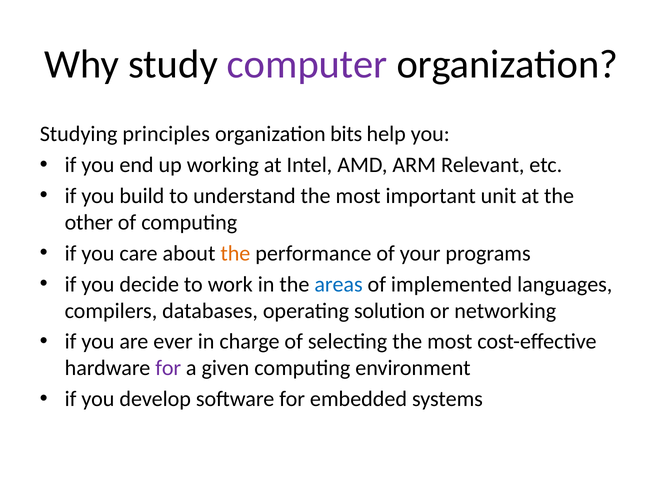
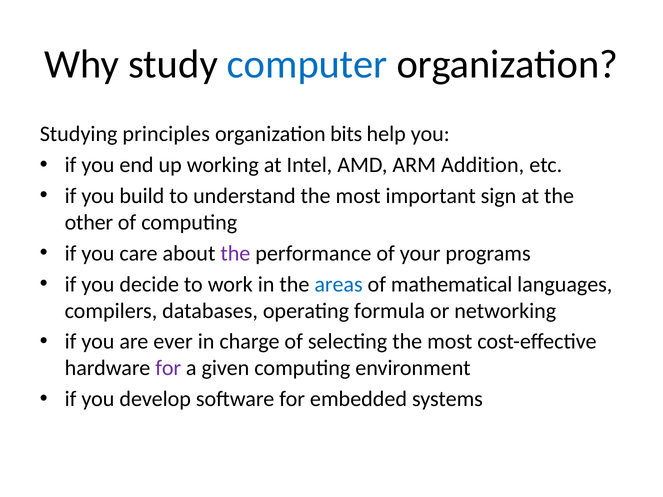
computer colour: purple -> blue (307, 64)
Relevant: Relevant -> Addition (483, 165)
unit: unit -> sign (499, 196)
the colour: orange -> purple (235, 253)
implemented: implemented -> mathematical (452, 284)
solution: solution -> formula (390, 311)
